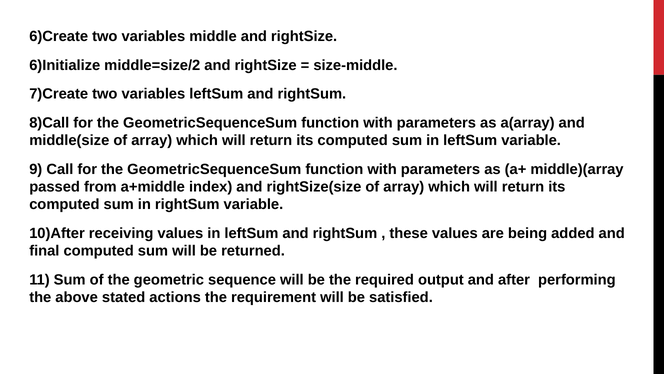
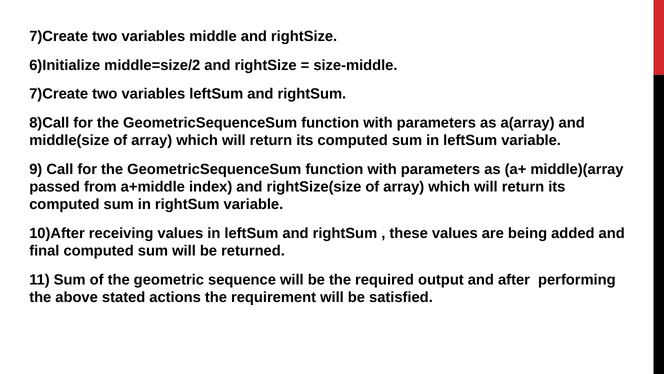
6)Create: 6)Create -> 7)Create (59, 36)
